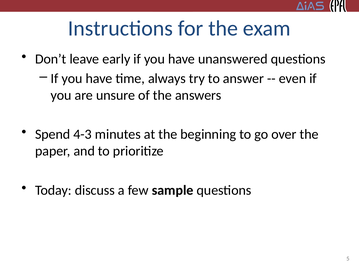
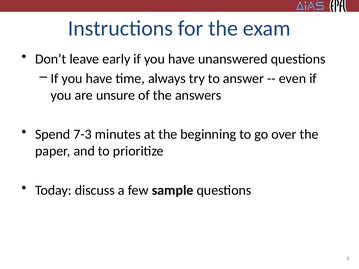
4-3: 4-3 -> 7-3 (83, 134)
